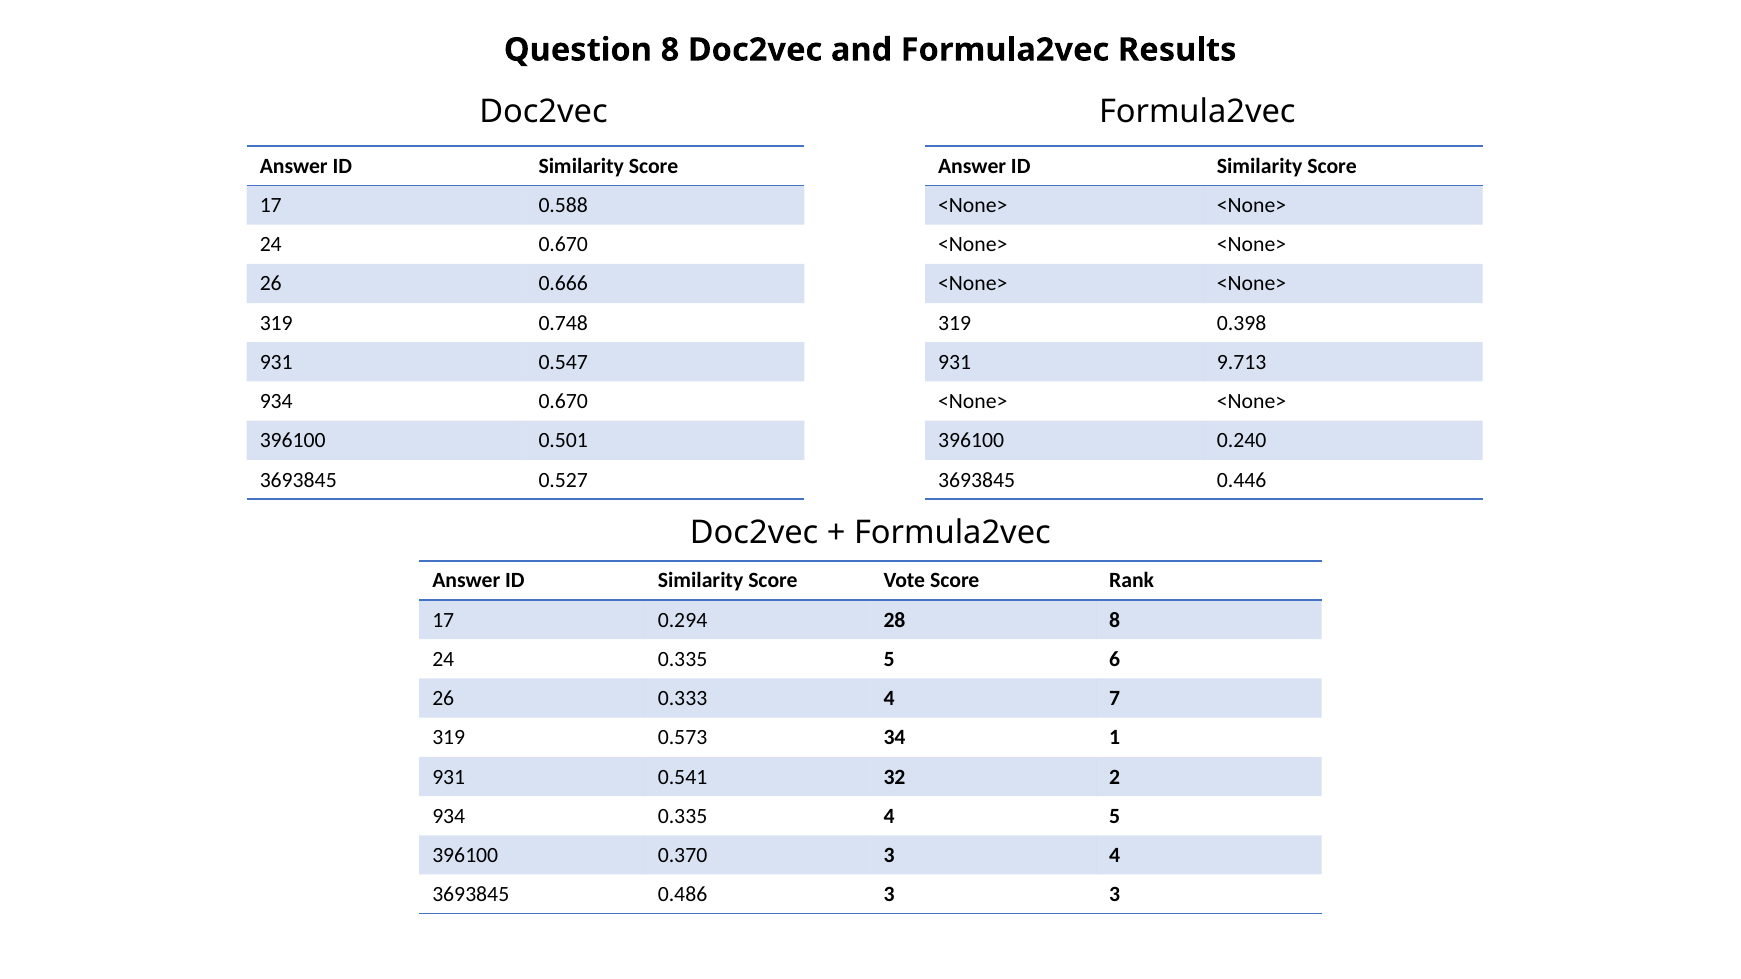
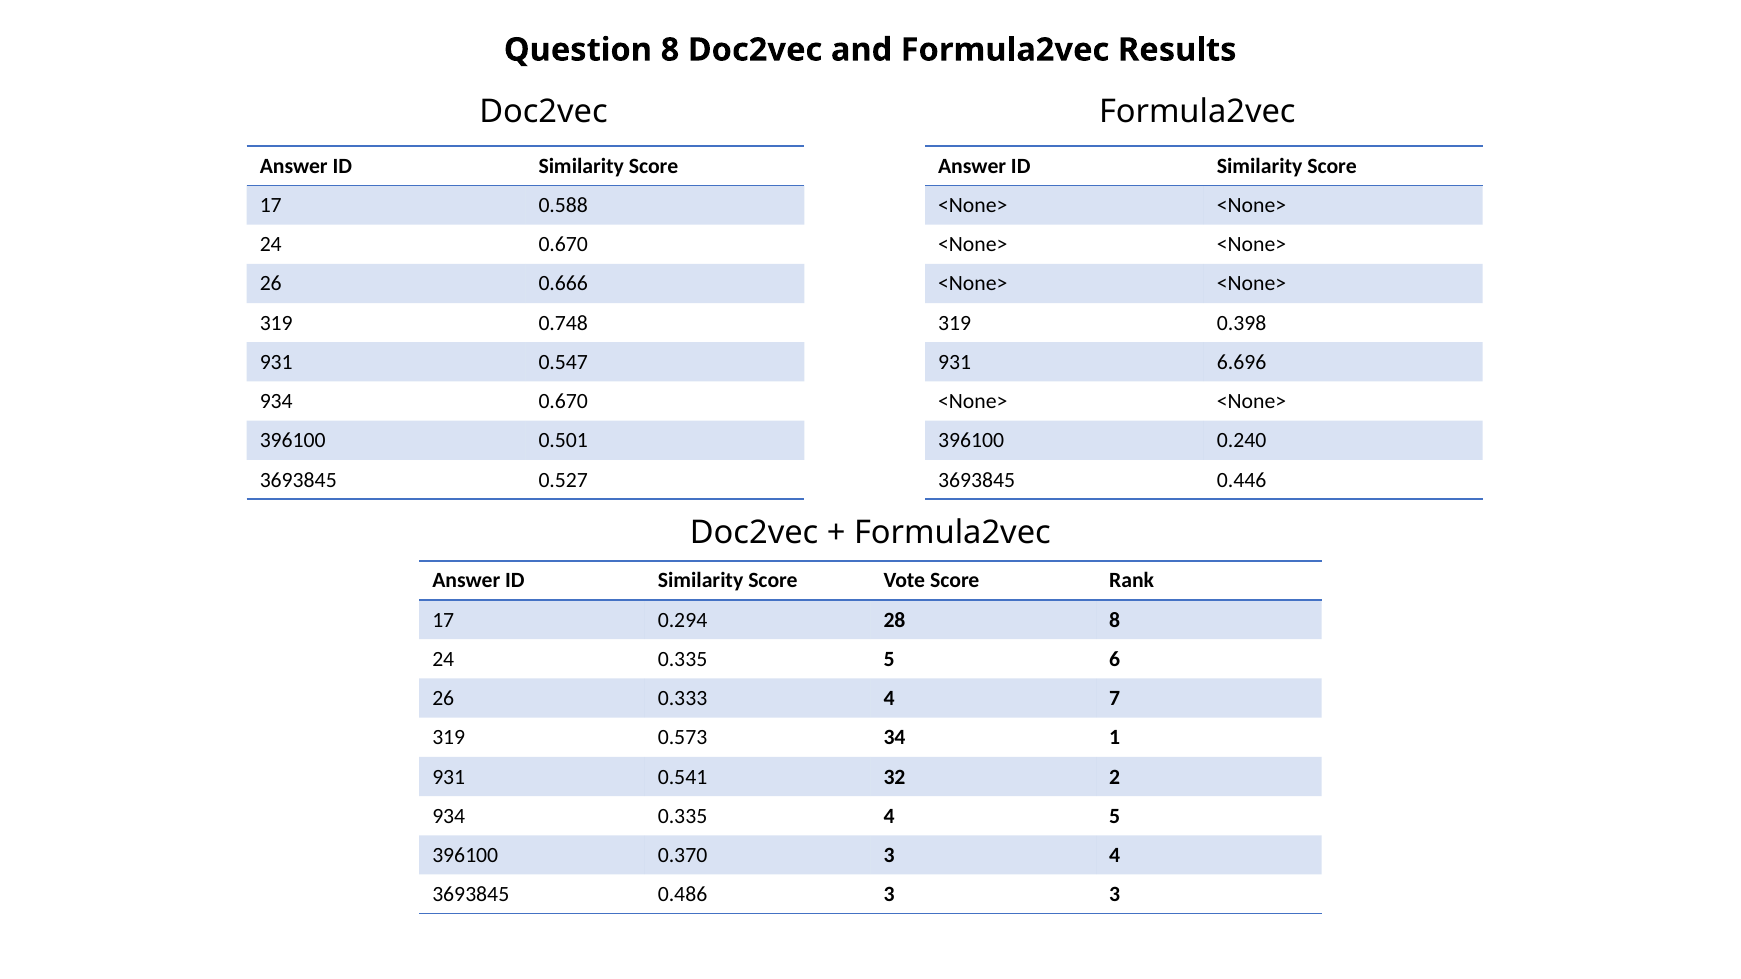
9.713: 9.713 -> 6.696 (1242, 362)
